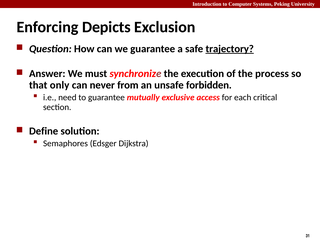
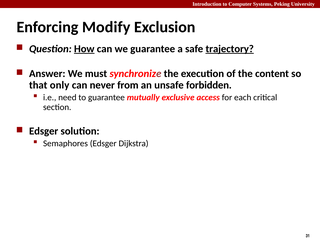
Depicts: Depicts -> Modify (106, 27)
How underline: none -> present (84, 49)
process: process -> content (272, 74)
Define: Define -> Edsger (44, 131)
